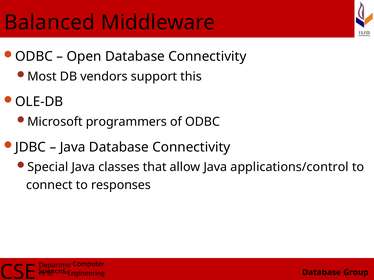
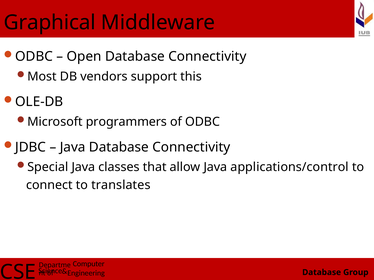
Balanced: Balanced -> Graphical (50, 23)
responses: responses -> translates (121, 185)
